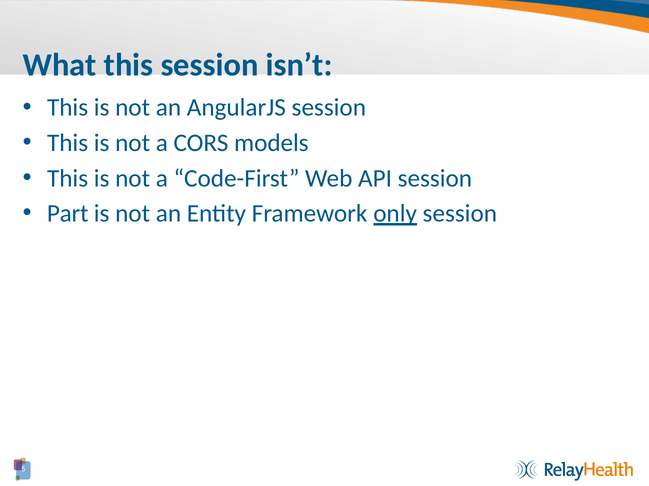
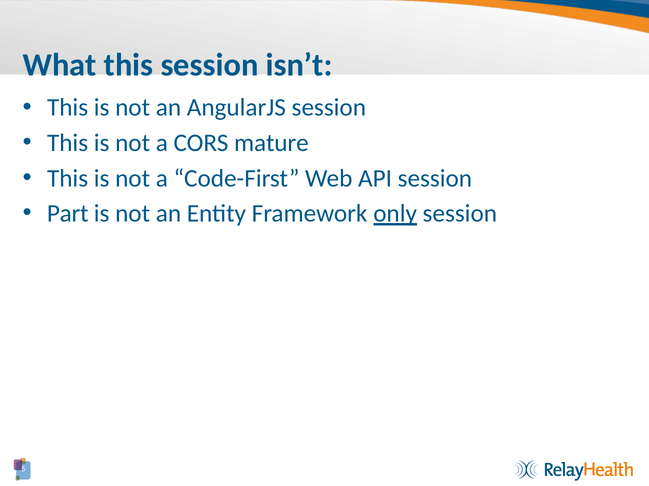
models: models -> mature (271, 143)
